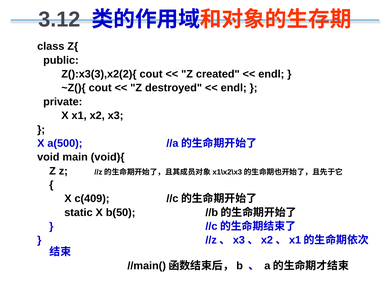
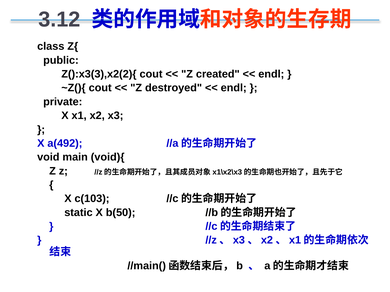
a(500: a(500 -> a(492 (65, 144)
c(409: c(409 -> c(103 (92, 199)
